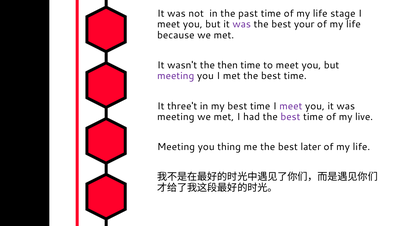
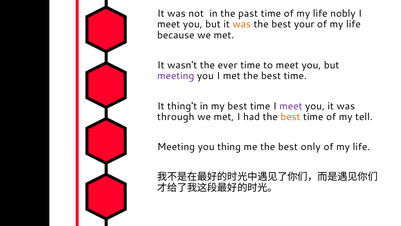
stage: stage -> nobly (343, 13)
was colour: purple -> orange (242, 24)
then: then -> ever (228, 65)
three't: three't -> thing't (182, 106)
meeting: meeting -> through (176, 117)
best colour: purple -> orange (290, 117)
live: live -> tell (364, 117)
later: later -> only (311, 147)
